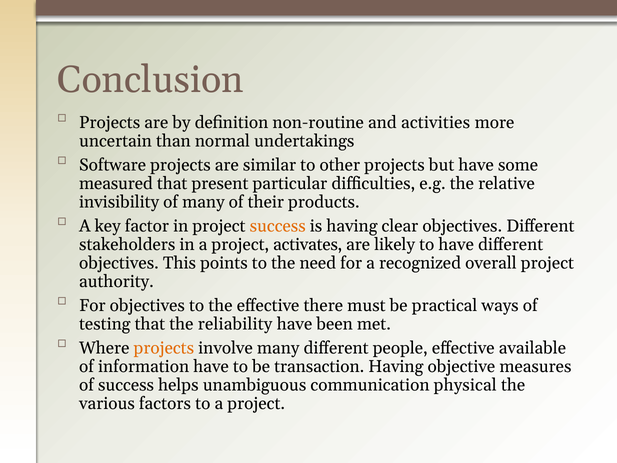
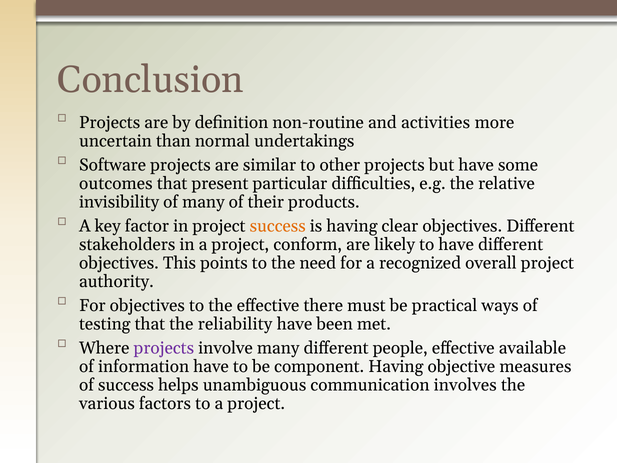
measured: measured -> outcomes (116, 183)
activates: activates -> conform (308, 244)
projects colour: orange -> purple (164, 348)
transaction: transaction -> component (319, 366)
physical: physical -> involves (465, 385)
